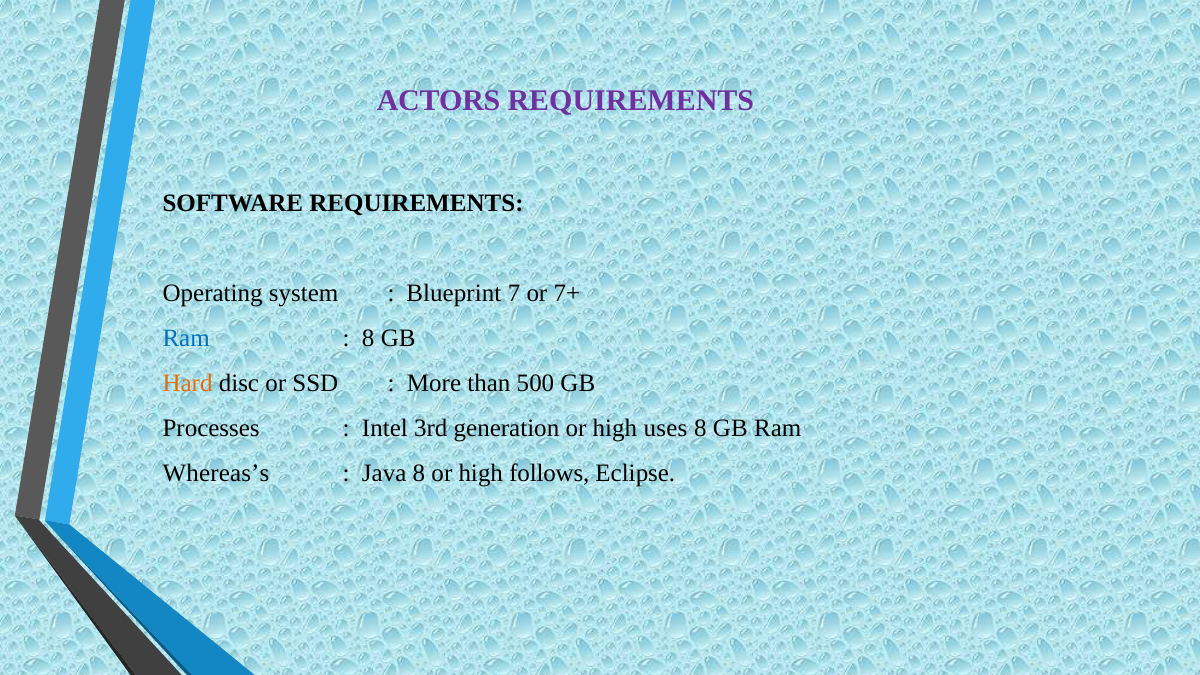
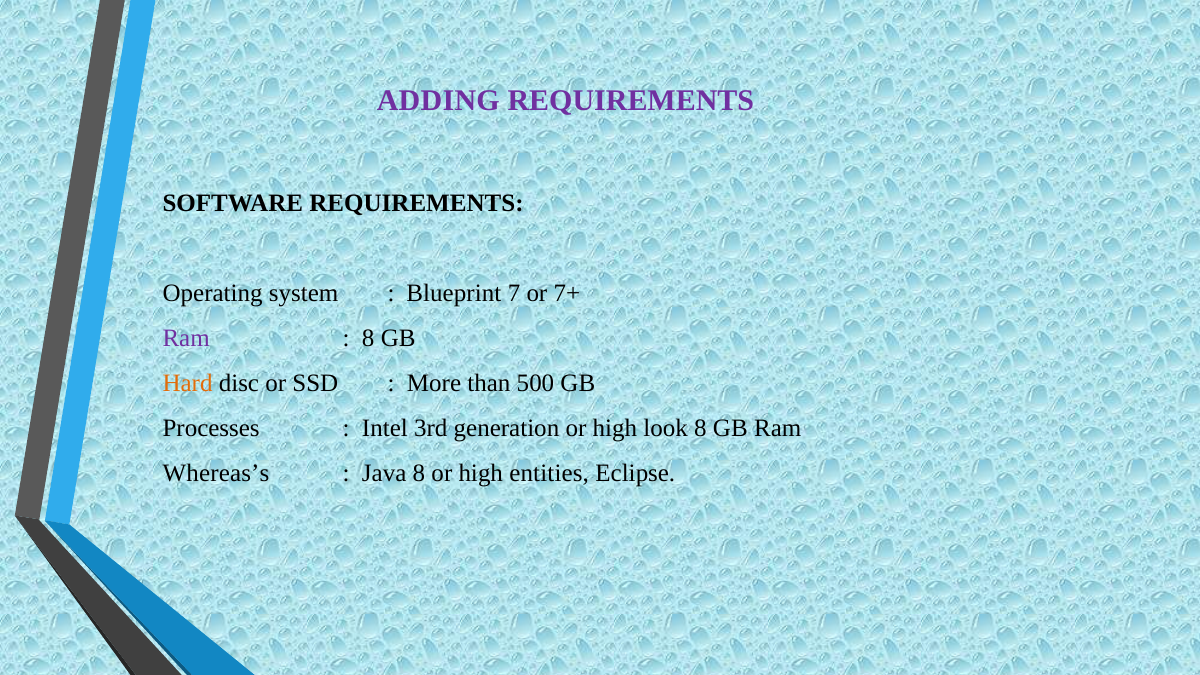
ACTORS: ACTORS -> ADDING (438, 100)
Ram colour: blue -> purple (186, 338)
uses: uses -> look (666, 428)
follows: follows -> entities (549, 473)
